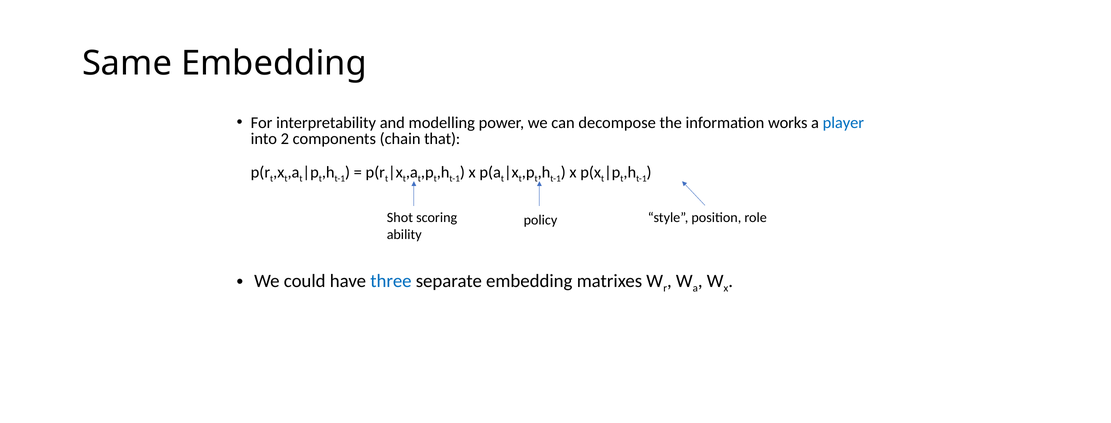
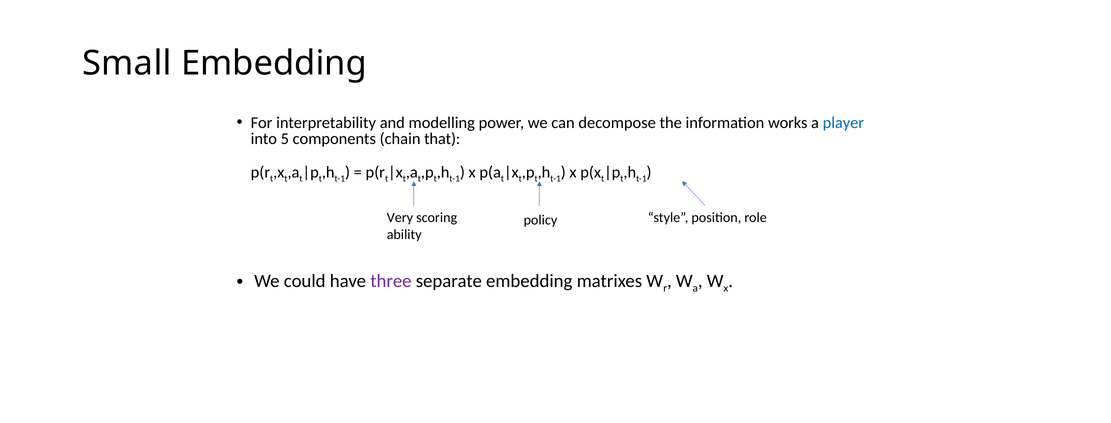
Same: Same -> Small (127, 63)
2: 2 -> 5 (285, 139)
Shot: Shot -> Very (400, 218)
three colour: blue -> purple (391, 281)
